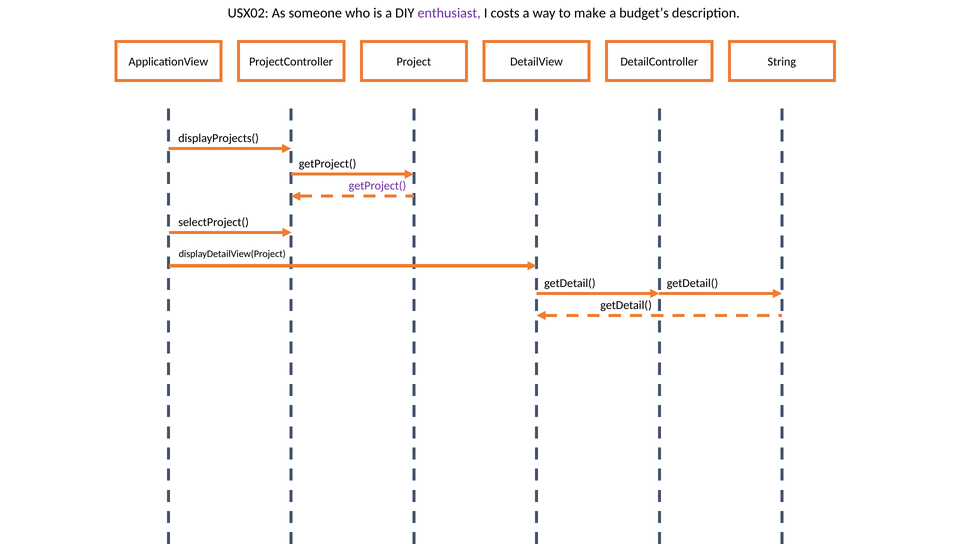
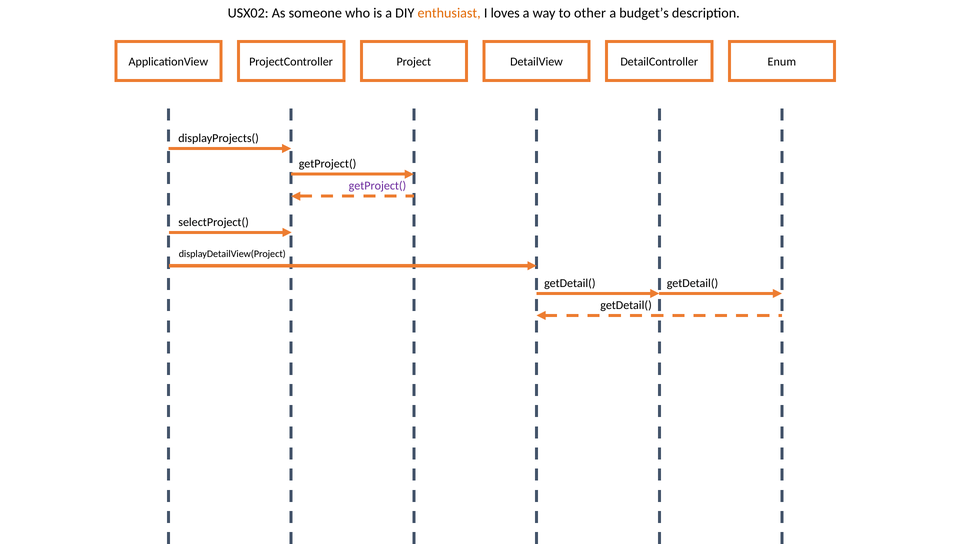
enthusiast colour: purple -> orange (449, 13)
costs: costs -> loves (505, 13)
make: make -> other (590, 13)
String: String -> Enum (782, 62)
